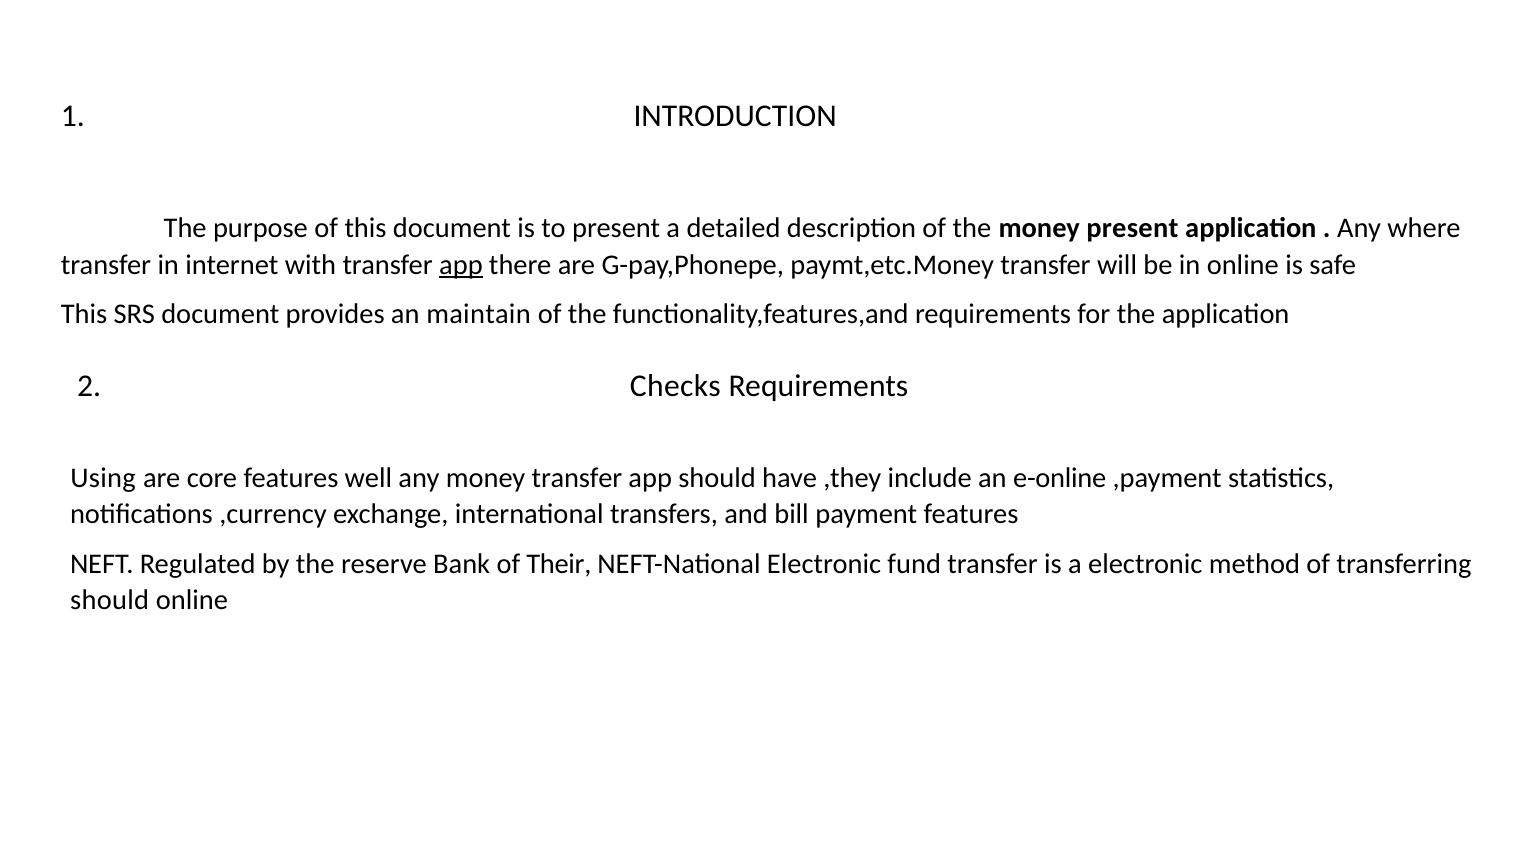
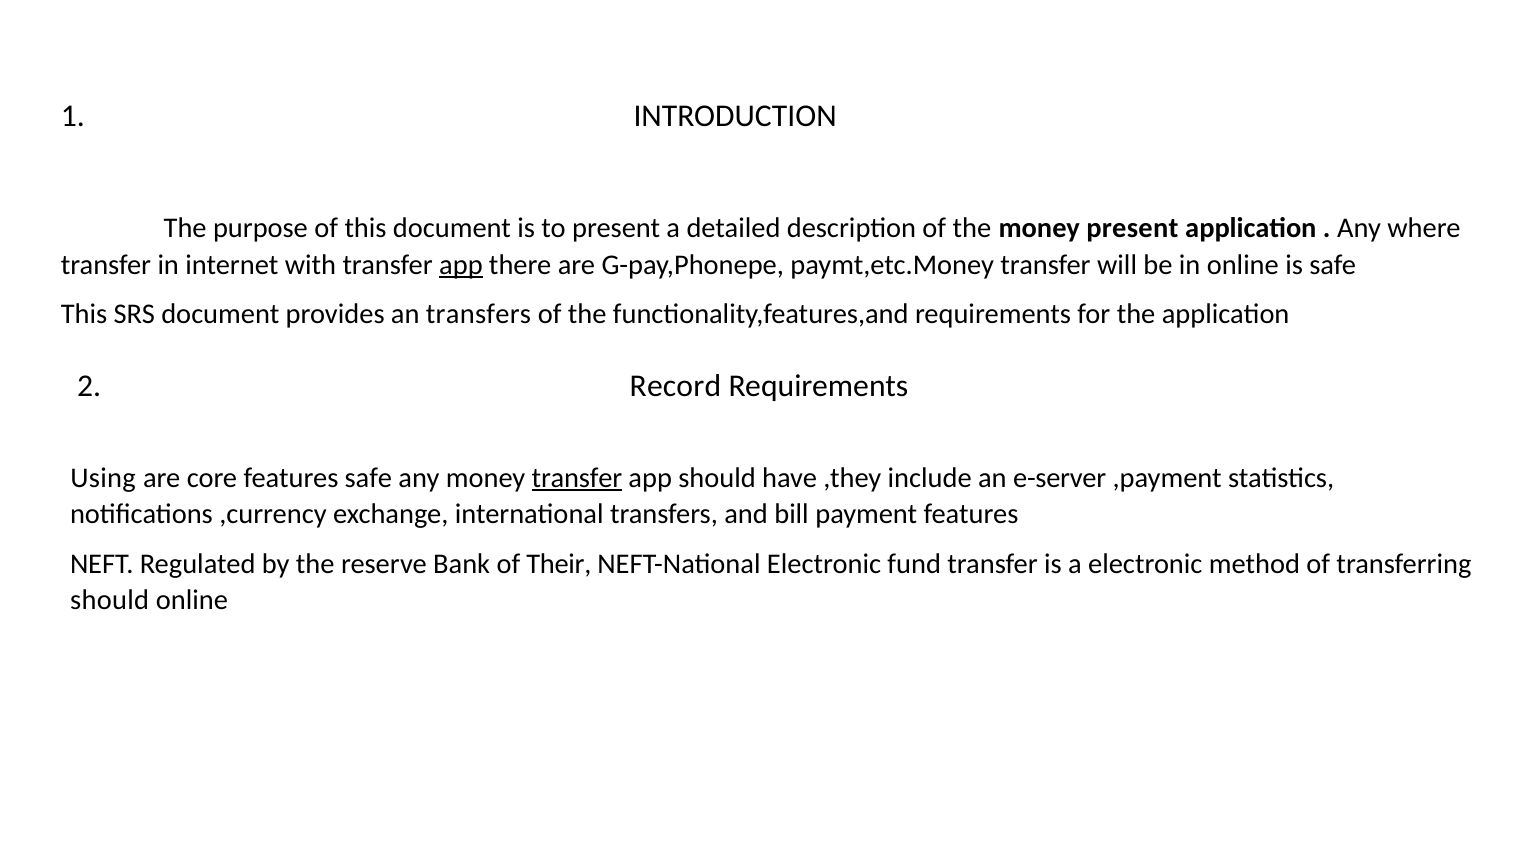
an maintain: maintain -> transfers (479, 314)
Checks: Checks -> Record (675, 386)
features well: well -> safe (368, 478)
transfer underline: none -> present (577, 478)
e-online: e-online -> e-server (1060, 478)
